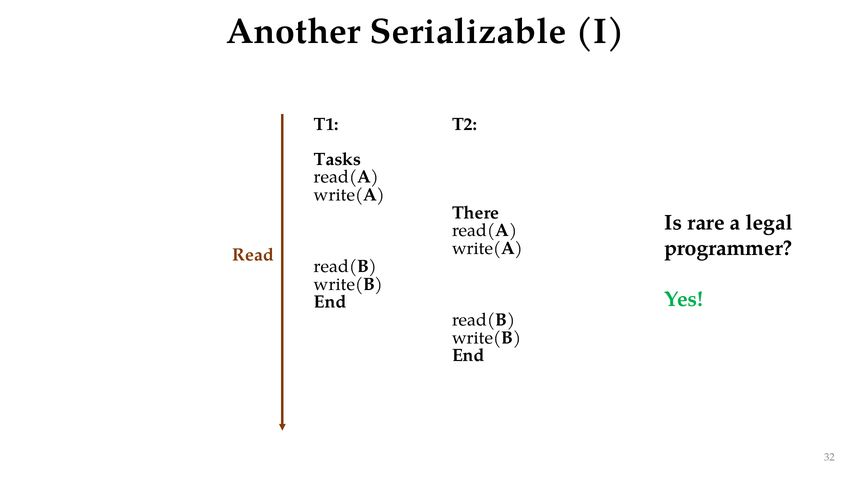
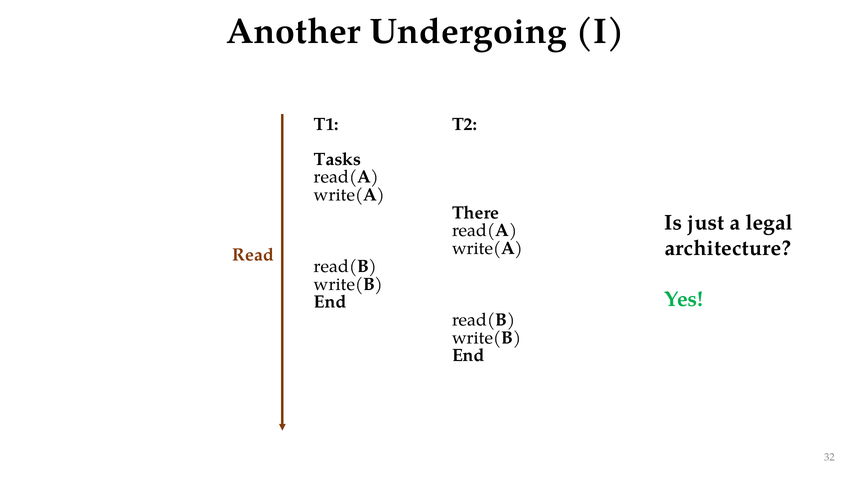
Serializable: Serializable -> Undergoing (468, 31)
rare: rare -> just (706, 223)
programmer: programmer -> architecture (728, 248)
